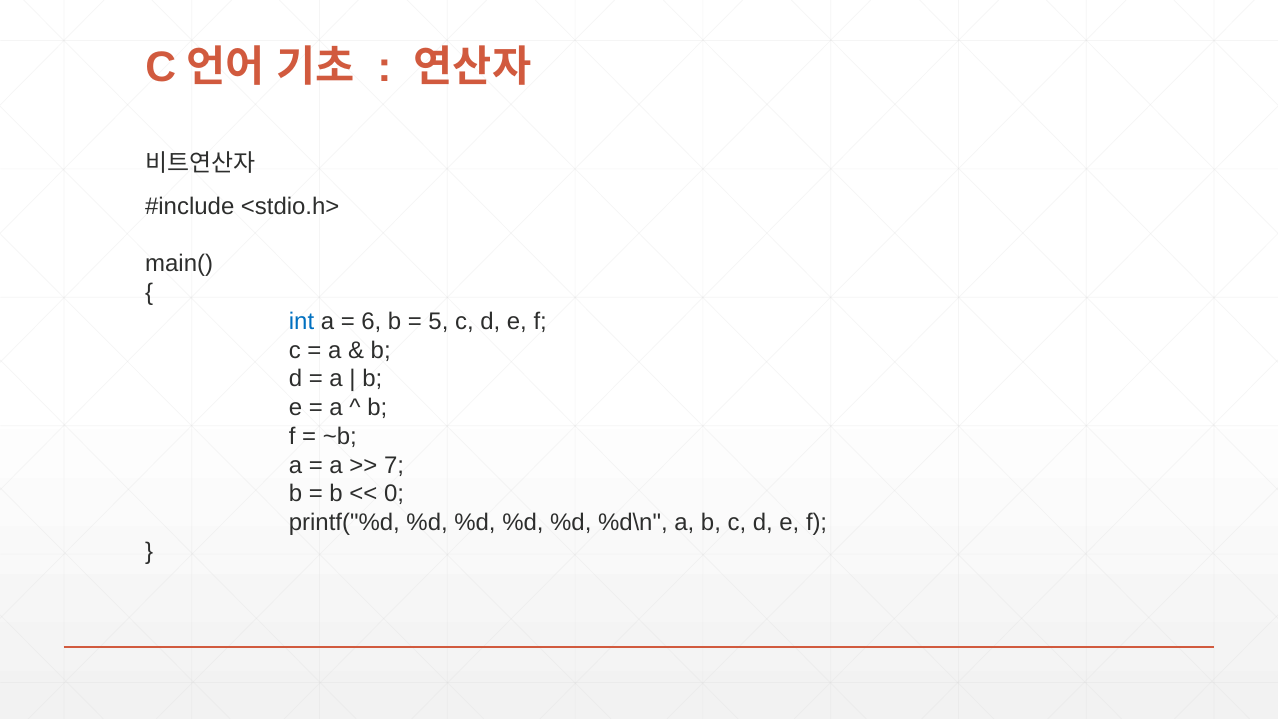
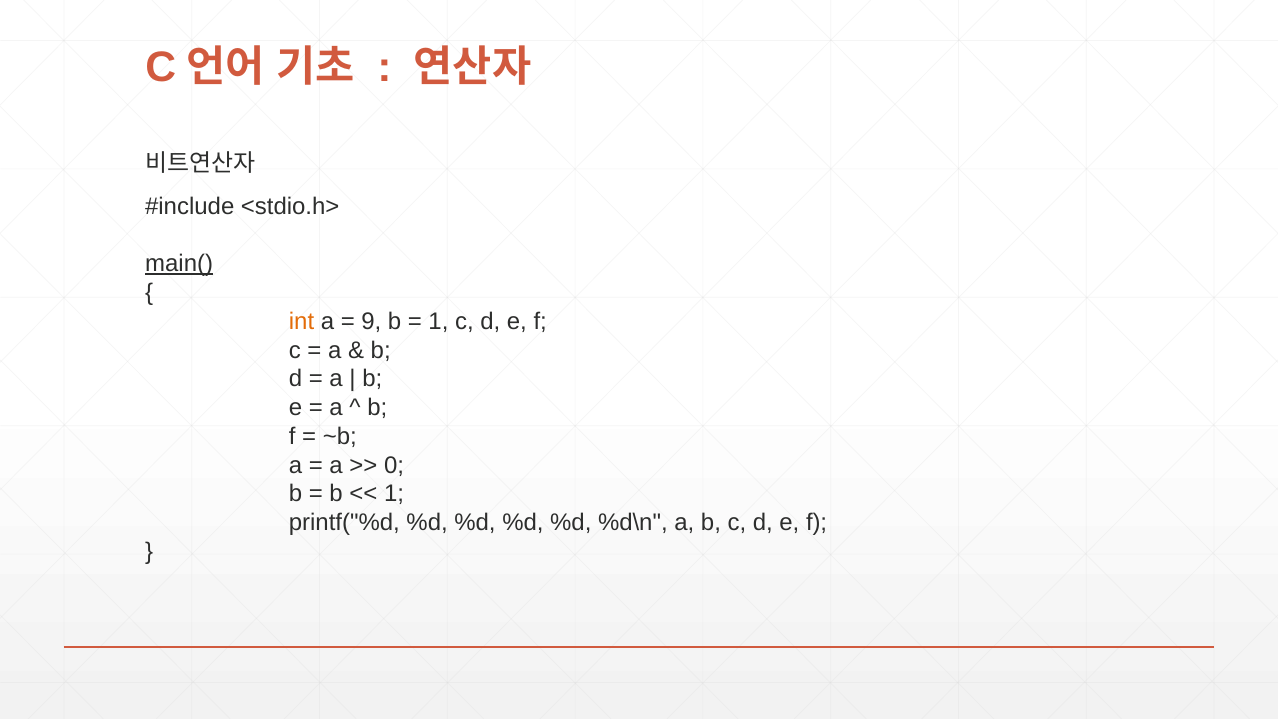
main( underline: none -> present (179, 264)
int colour: blue -> orange (302, 321)
6: 6 -> 9 (371, 321)
5: 5 -> 1 (439, 321)
7: 7 -> 0 (394, 465)
0: 0 -> 1 (394, 494)
